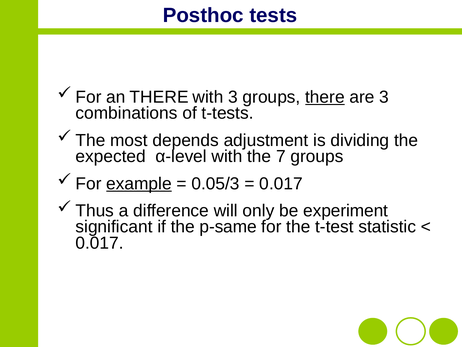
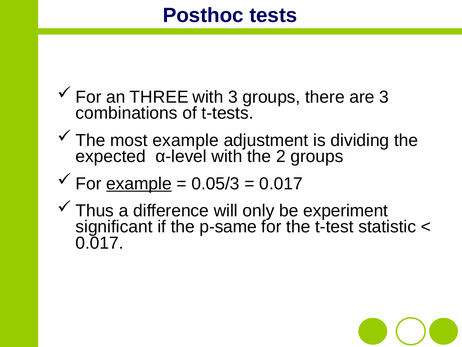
an THERE: THERE -> THREE (159, 97)
there underline: present -> none (325, 97)
most depends: depends -> example (186, 140)
7: 7 -> 2 (281, 156)
